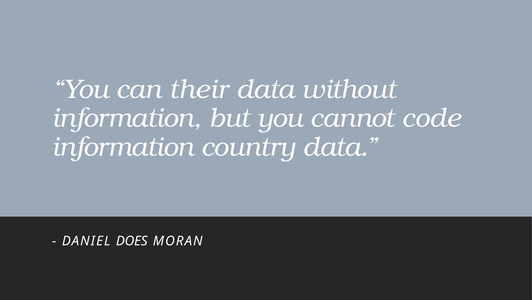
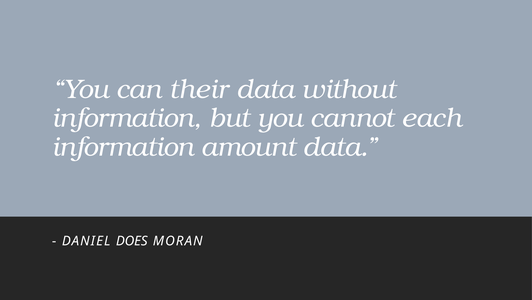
code: code -> each (431, 118)
country: country -> amount (248, 147)
